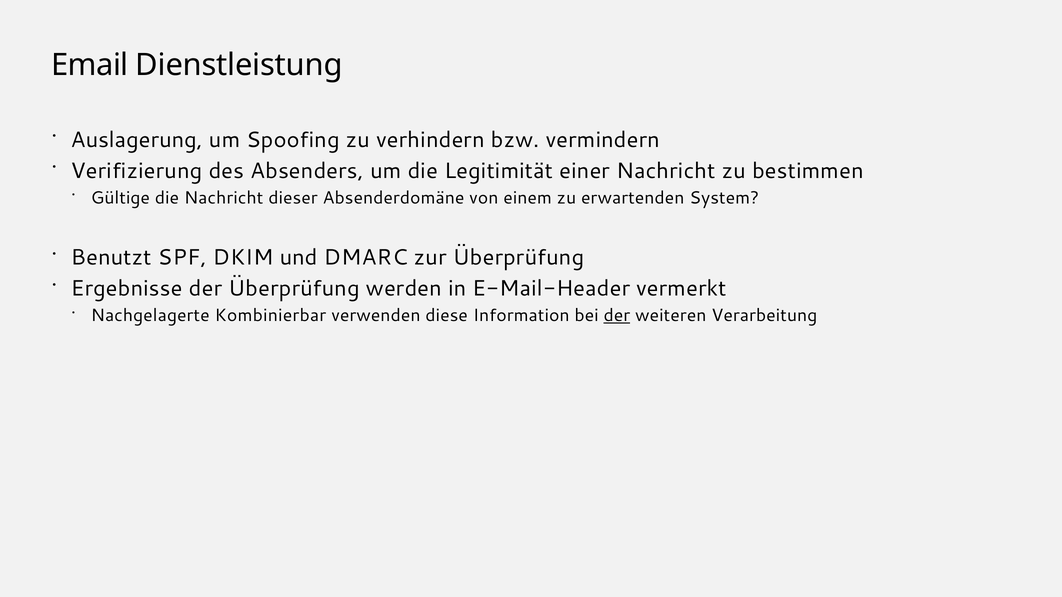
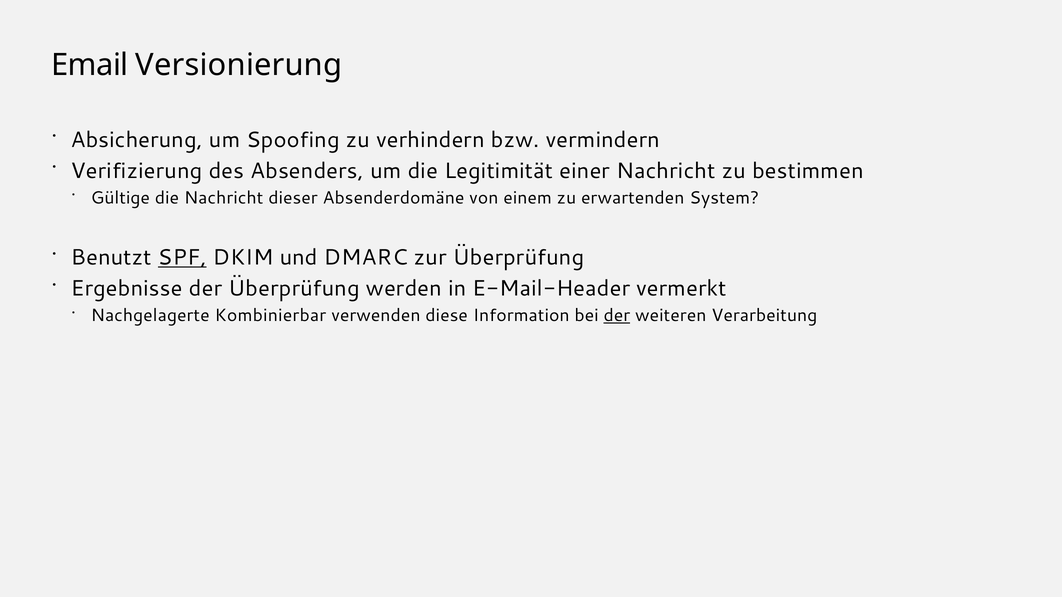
Dienstleistung: Dienstleistung -> Versionierung (239, 65)
Auslagerung: Auslagerung -> Absicherung (137, 140)
SPF underline: none -> present (182, 258)
